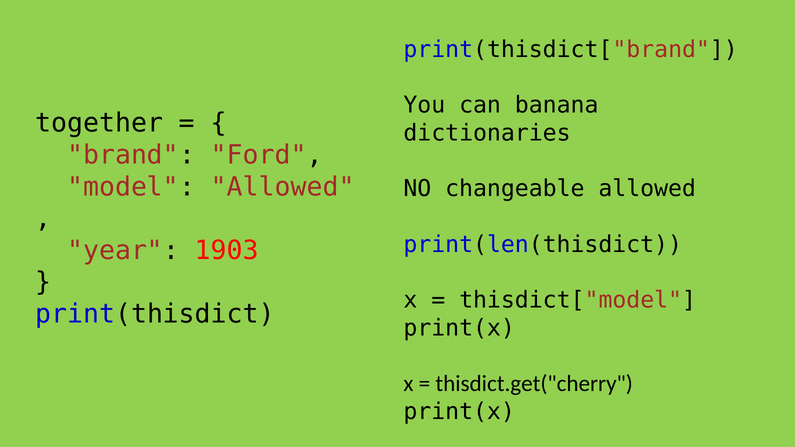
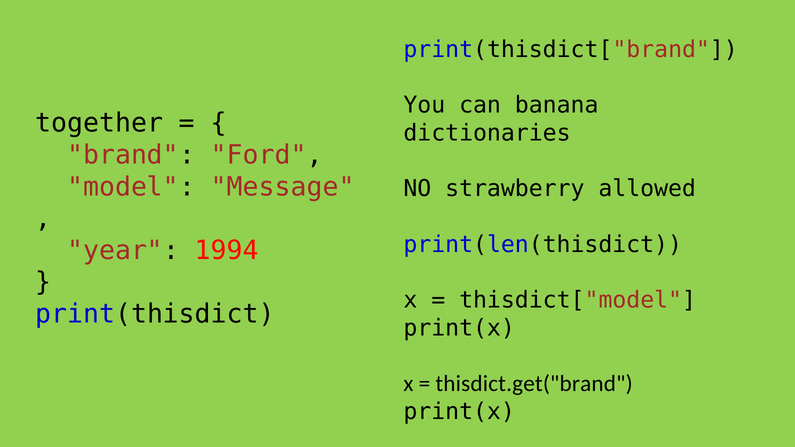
model Allowed: Allowed -> Message (283, 187)
changeable: changeable -> strawberry (515, 189)
1903: 1903 -> 1994 (227, 250)
thisdict.get("cherry: thisdict.get("cherry -> thisdict.get("brand (534, 384)
